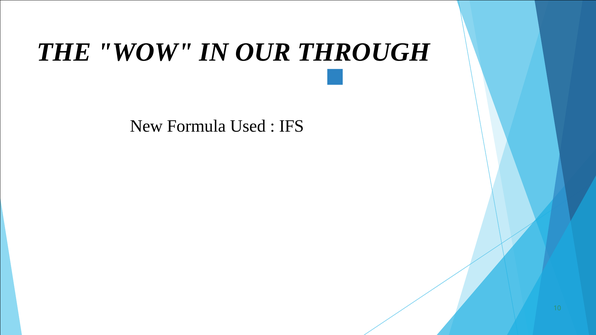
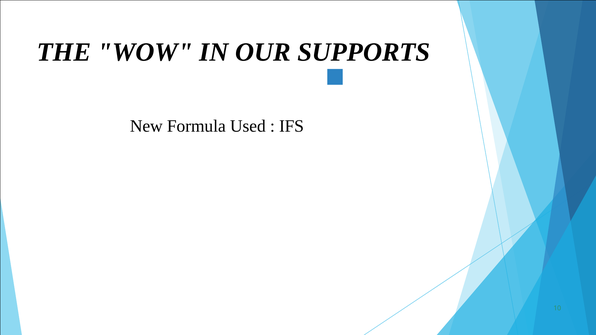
THROUGH: THROUGH -> SUPPORTS (364, 52)
